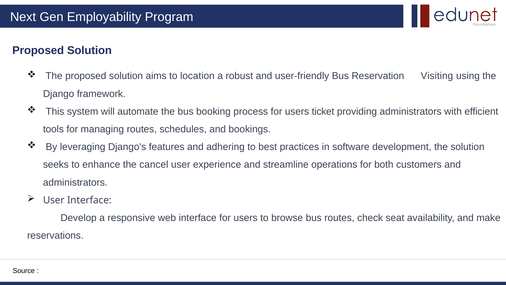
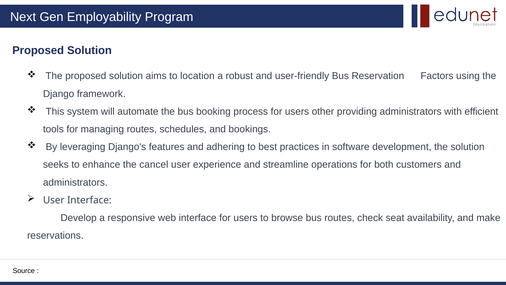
Visiting: Visiting -> Factors (437, 76)
ticket: ticket -> other (323, 111)
